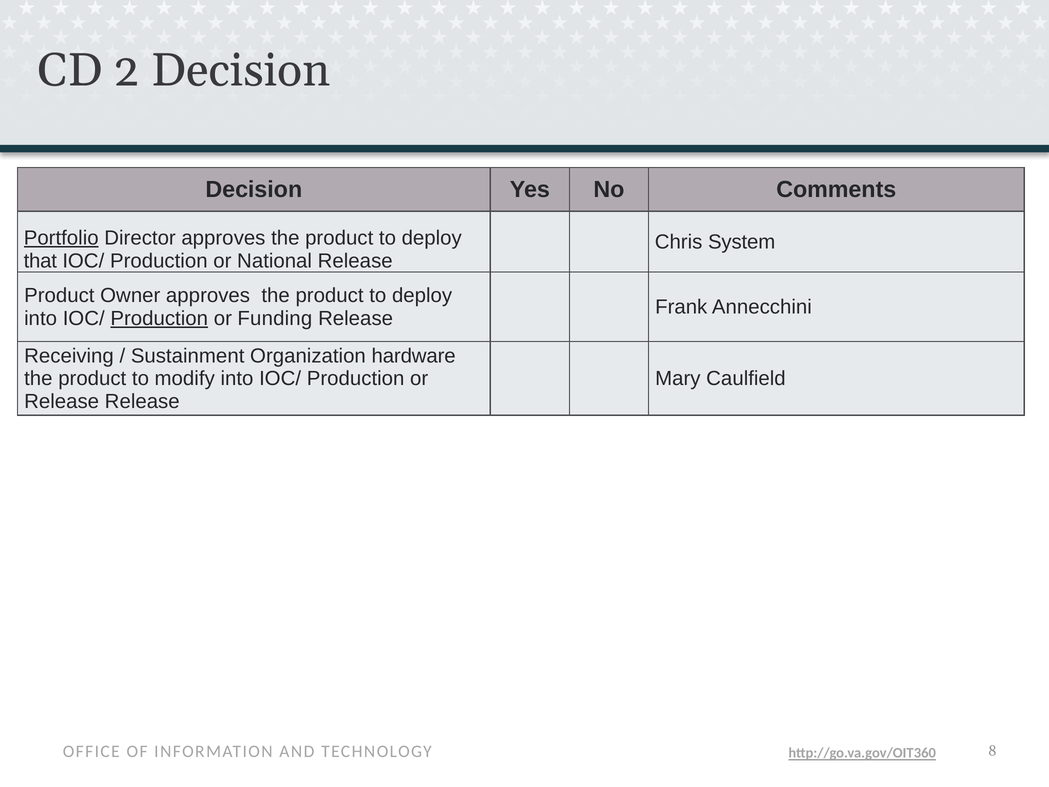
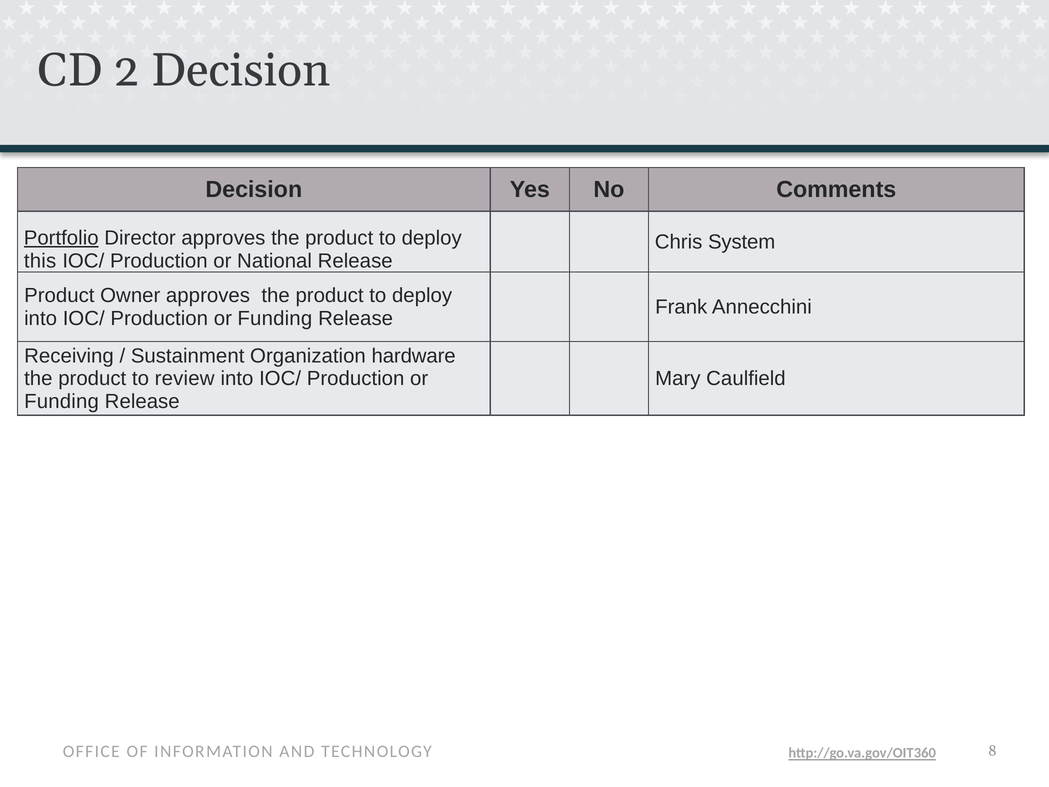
that: that -> this (40, 261)
Production underline: present -> none (159, 318)
modify: modify -> review (185, 379)
Release: Release -> Funding (62, 402)
